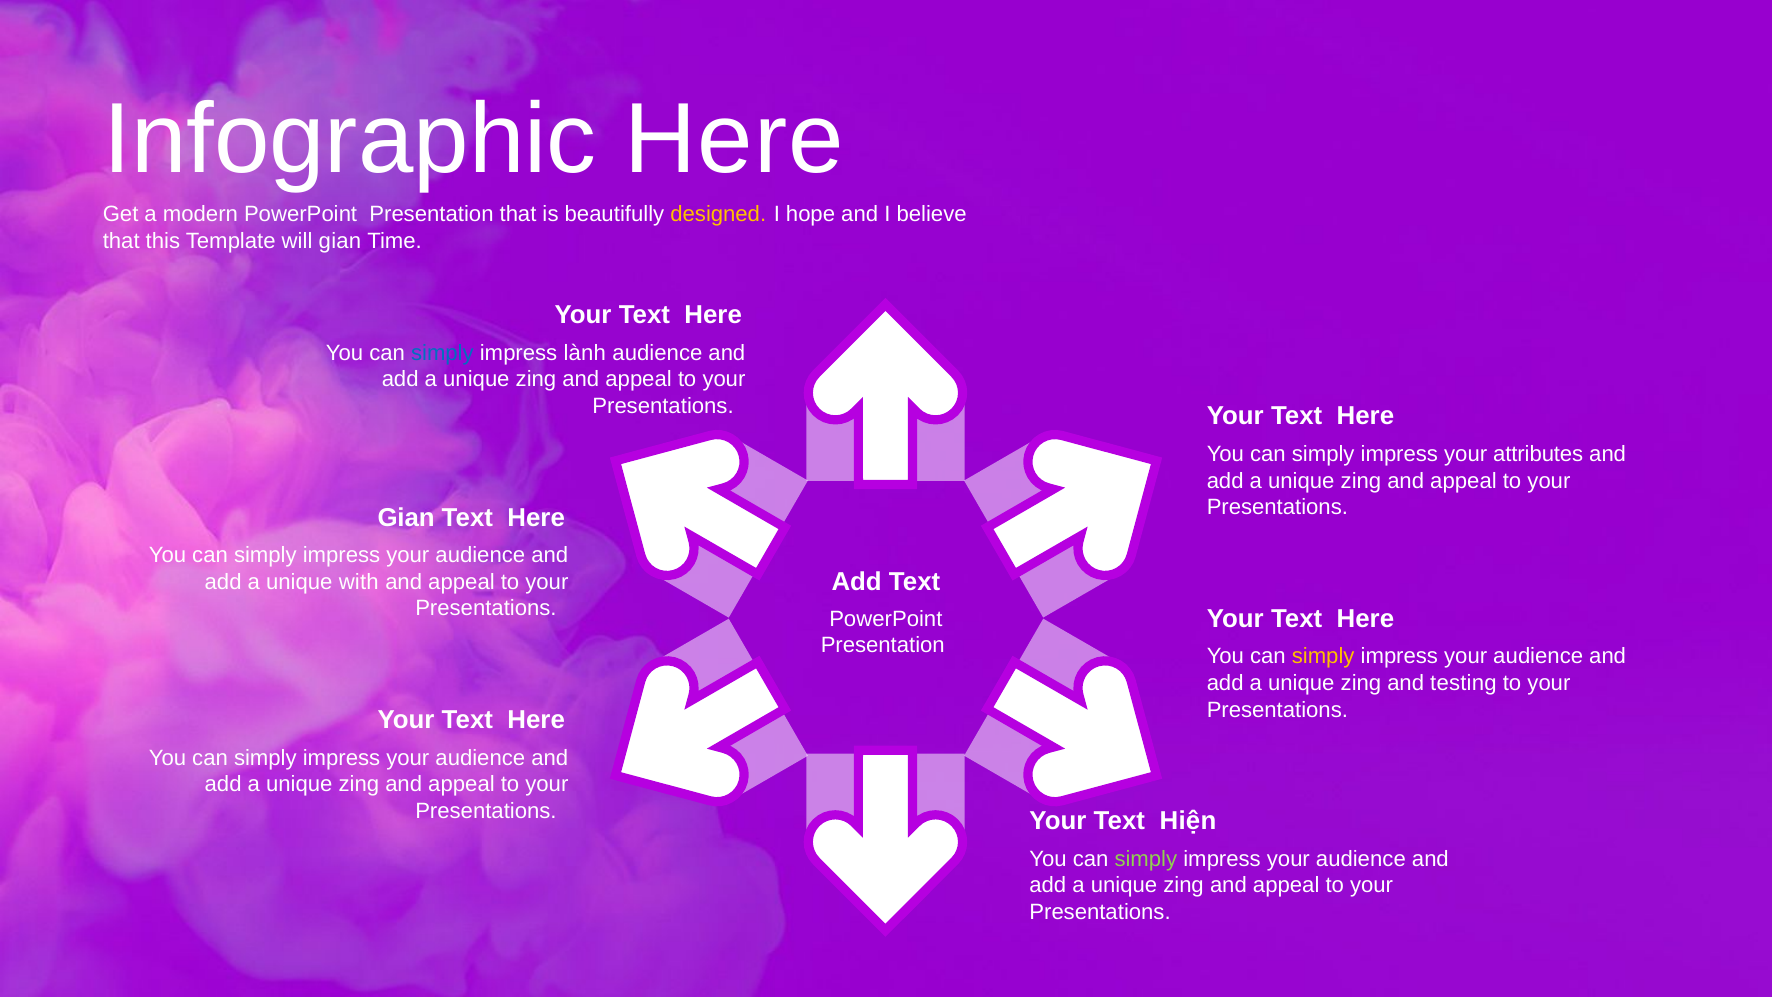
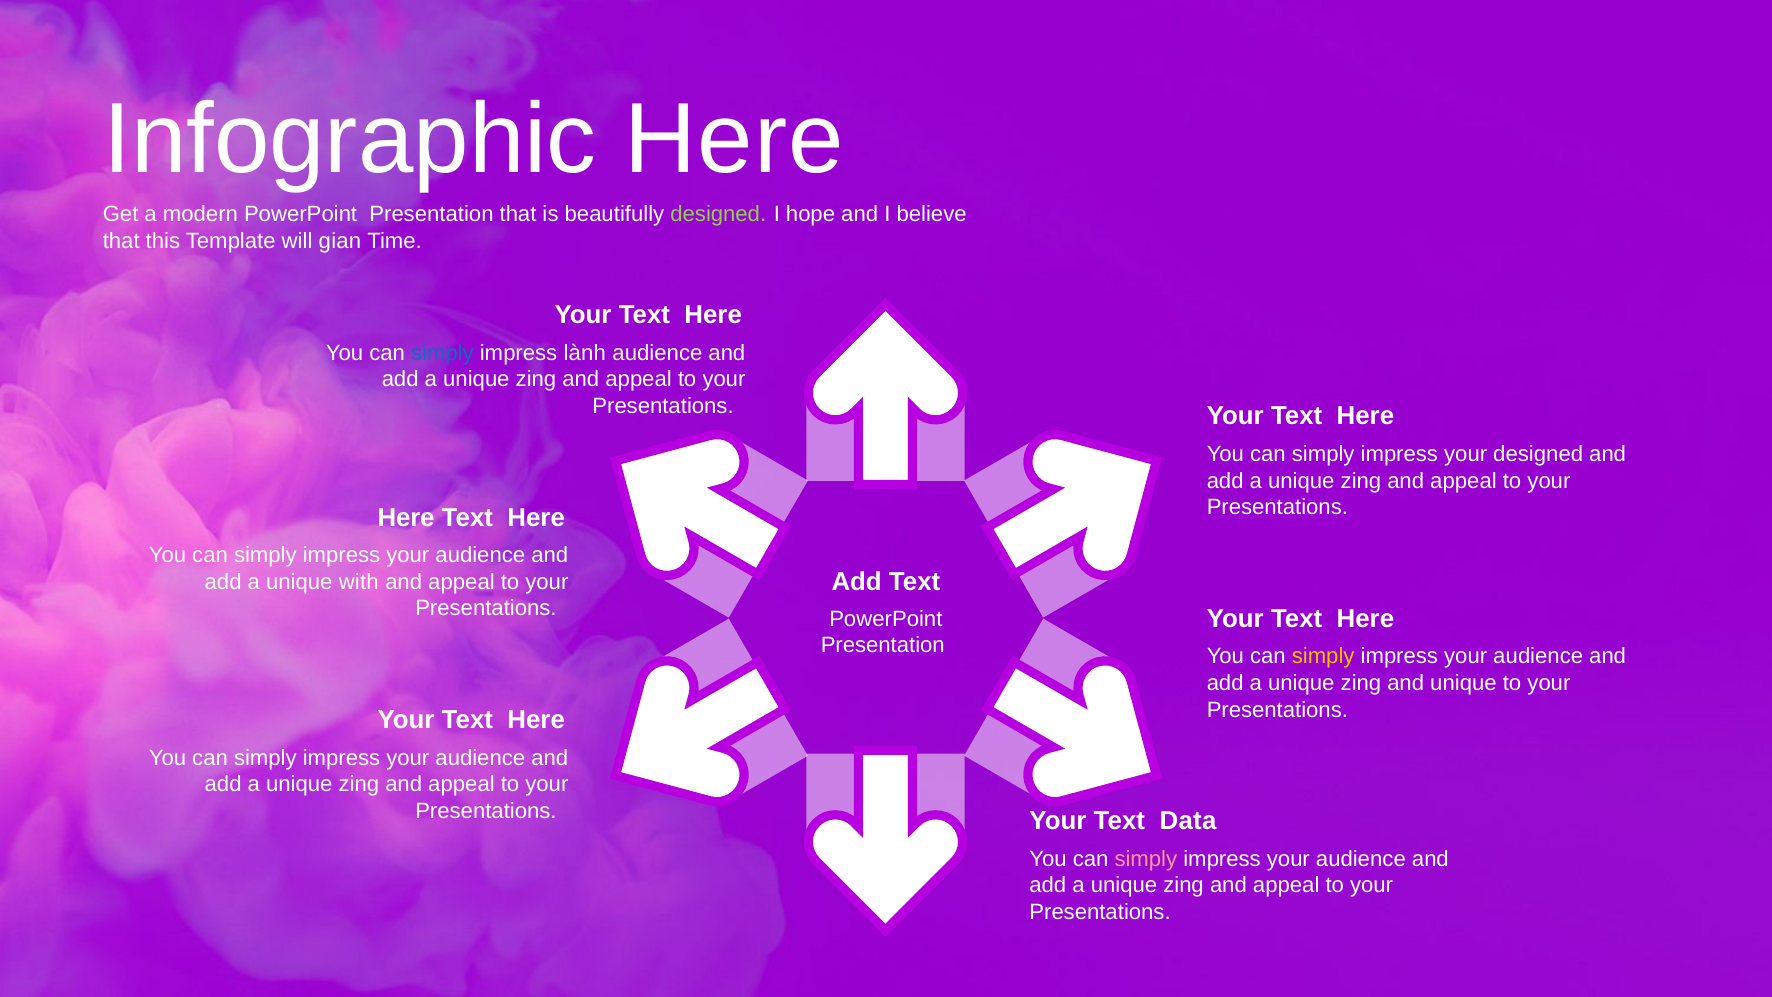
designed colour: yellow -> light green (718, 214)
your attributes: attributes -> designed (1538, 454)
Gian: Gian -> Here (406, 517)
and testing: testing -> unique (1464, 683)
Hiện: Hiện -> Data (1188, 821)
simply colour: light green -> pink (1146, 859)
